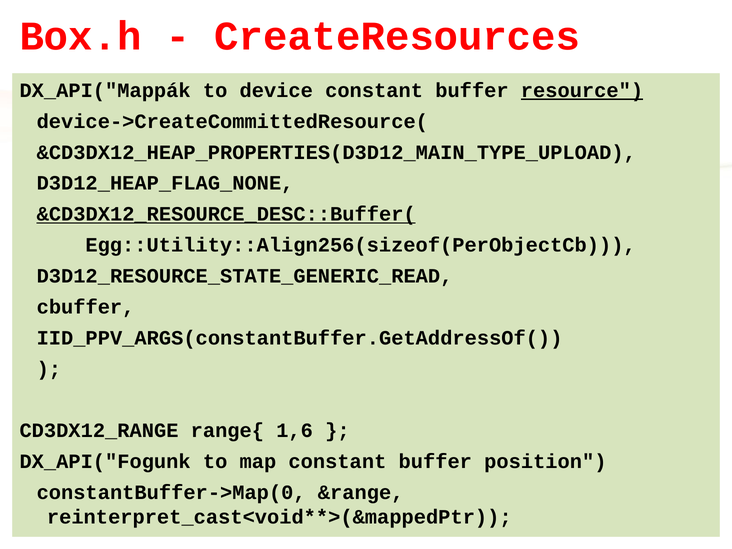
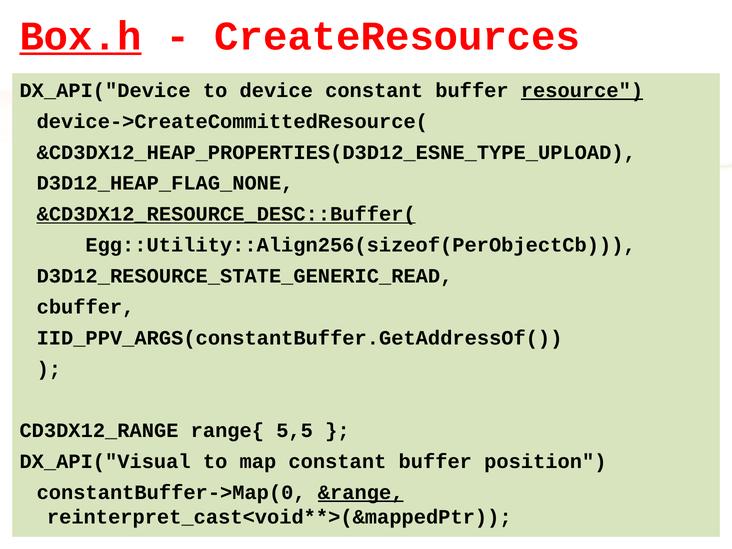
Box.h underline: none -> present (80, 36)
DX_API("Mappák: DX_API("Mappák -> DX_API("Device (105, 90)
&CD3DX12_HEAP_PROPERTIES(D3D12_MAIN_TYPE_UPLOAD: &CD3DX12_HEAP_PROPERTIES(D3D12_MAIN_TYPE_UPLOAD -> &CD3DX12_HEAP_PROPERTIES(D3D12_ESNE_TYPE_UPLOAD (336, 152)
1,6: 1,6 -> 5,5 (295, 431)
DX_API("Fogunk: DX_API("Fogunk -> DX_API("Visual (105, 462)
&range underline: none -> present (361, 492)
